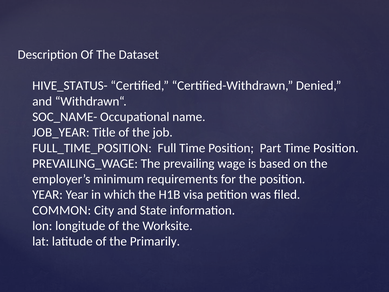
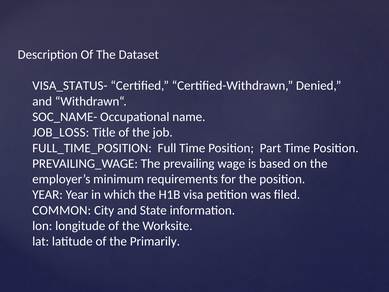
HIVE_STATUS-: HIVE_STATUS- -> VISA_STATUS- (70, 86)
JOB_YEAR: JOB_YEAR -> JOB_LOSS (61, 132)
